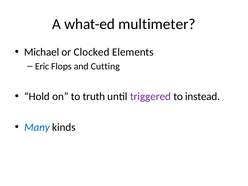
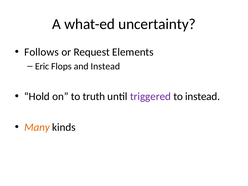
multimeter: multimeter -> uncertainty (157, 24)
Michael: Michael -> Follows (42, 52)
Clocked: Clocked -> Request (92, 52)
and Cutting: Cutting -> Instead (105, 66)
Many colour: blue -> orange (37, 127)
